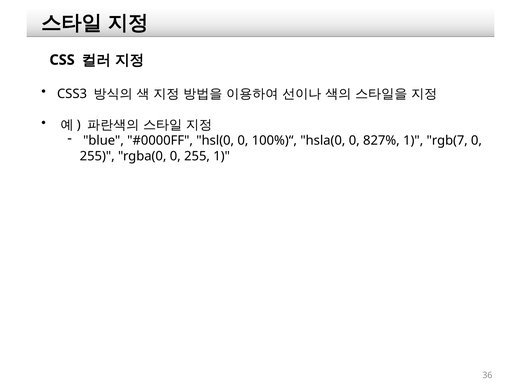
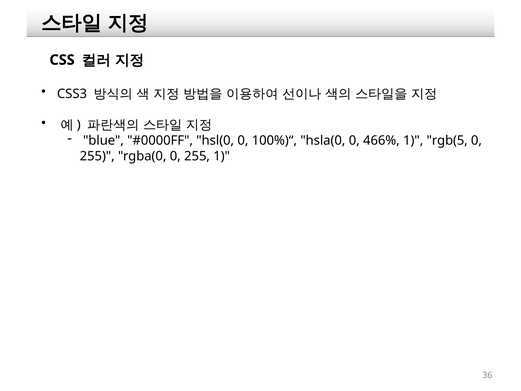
827%: 827% -> 466% (381, 141)
rgb(7: rgb(7 -> rgb(5 (447, 141)
